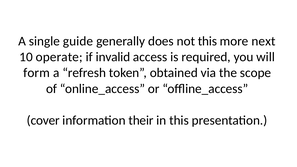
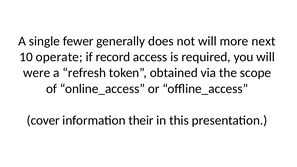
guide: guide -> fewer (78, 41)
not this: this -> will (207, 41)
invalid: invalid -> record (113, 57)
form: form -> were (37, 73)
